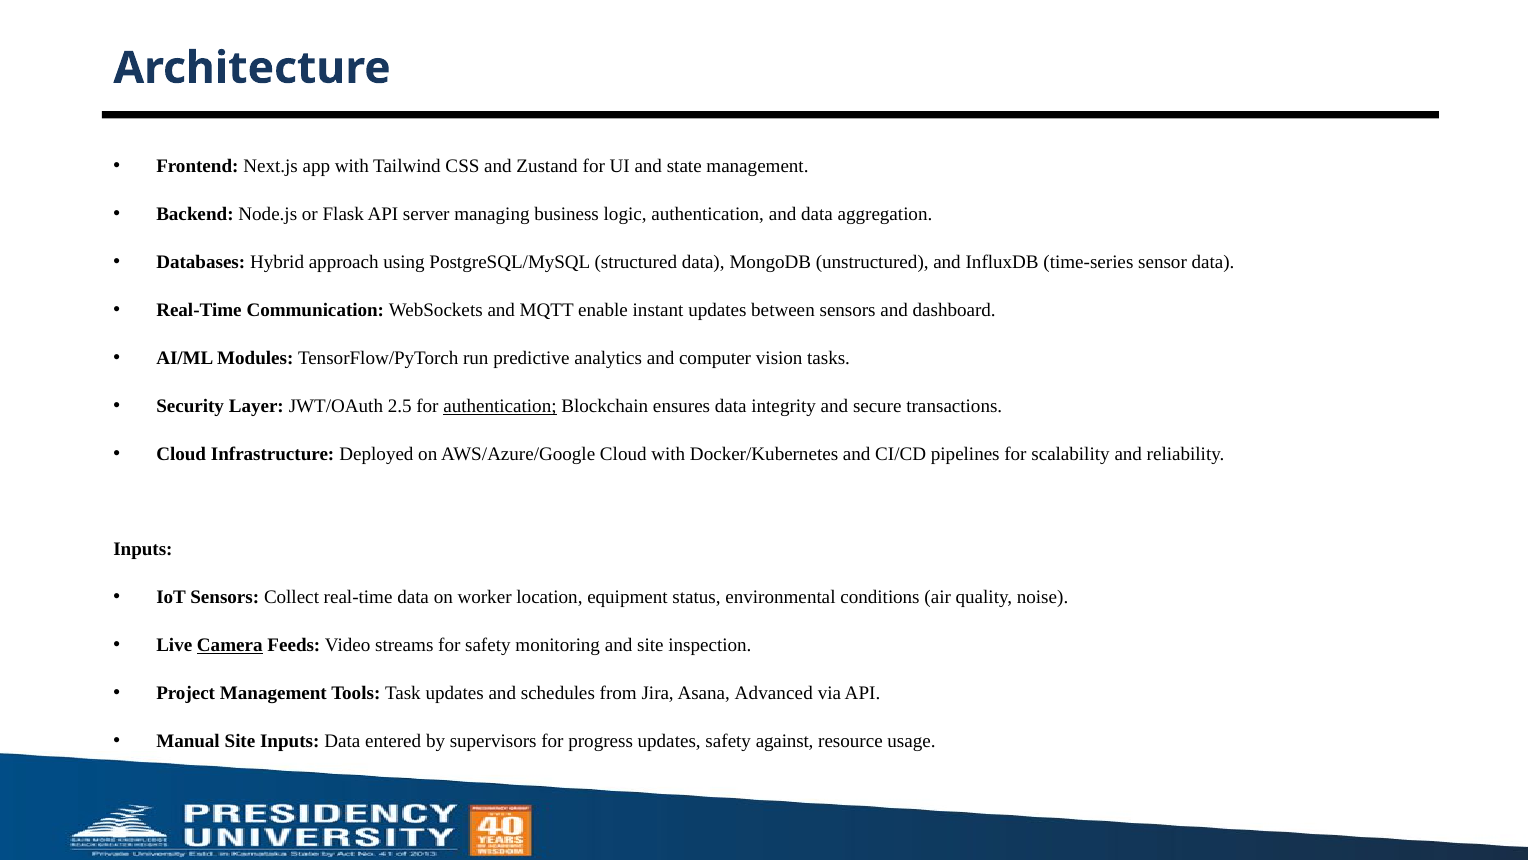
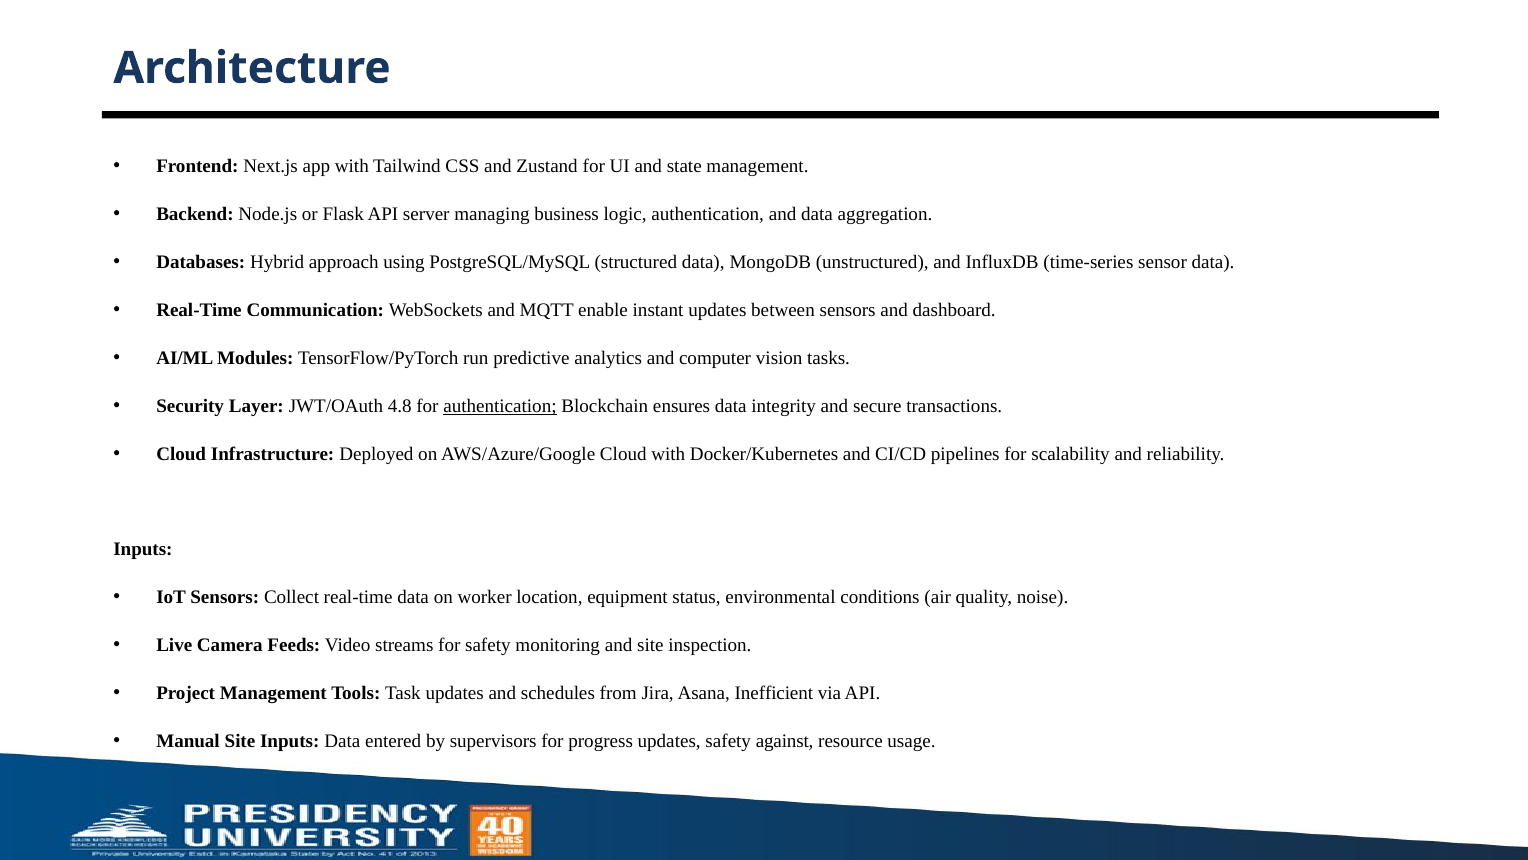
2.5: 2.5 -> 4.8 (400, 406)
Camera underline: present -> none (230, 645)
Advanced: Advanced -> Inefficient (774, 693)
